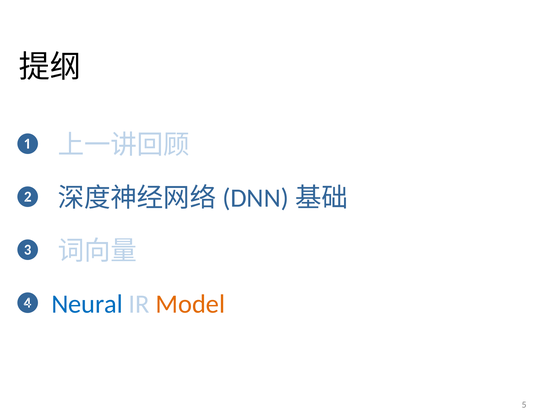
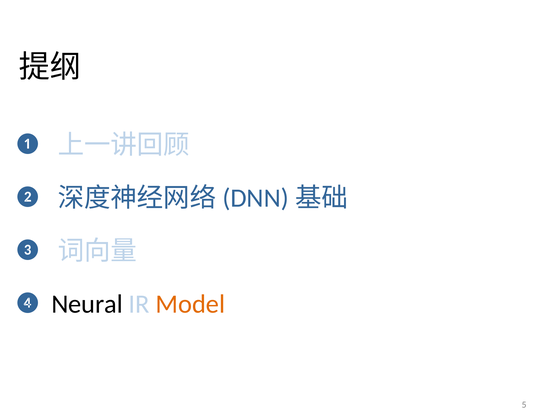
Neural colour: blue -> black (87, 304)
